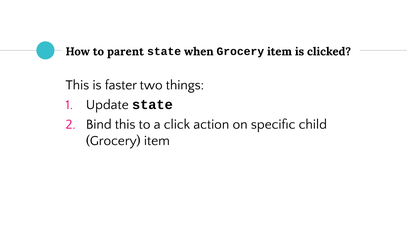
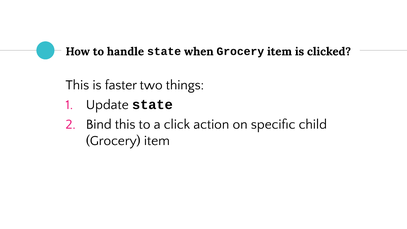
parent: parent -> handle (125, 52)
